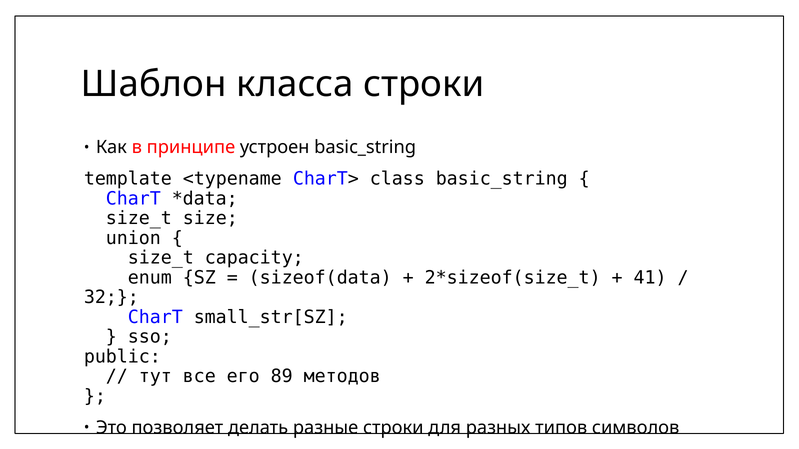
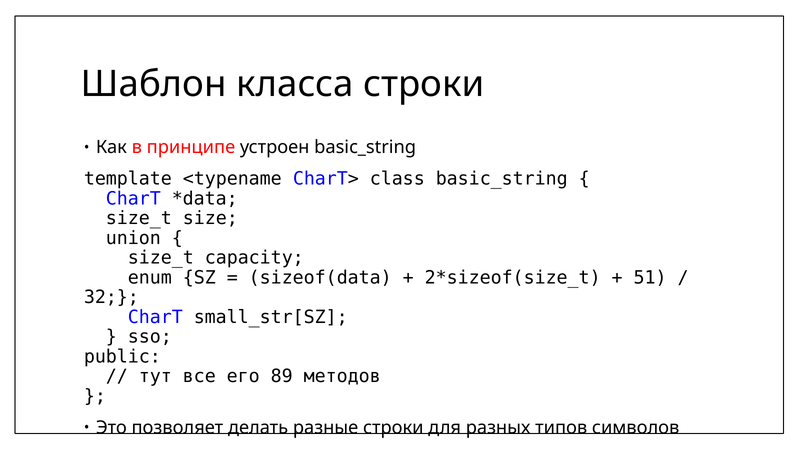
41: 41 -> 51 (650, 278)
